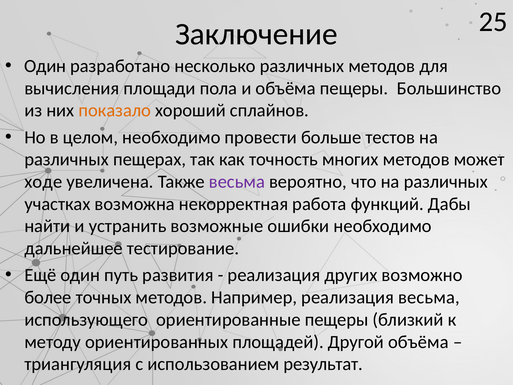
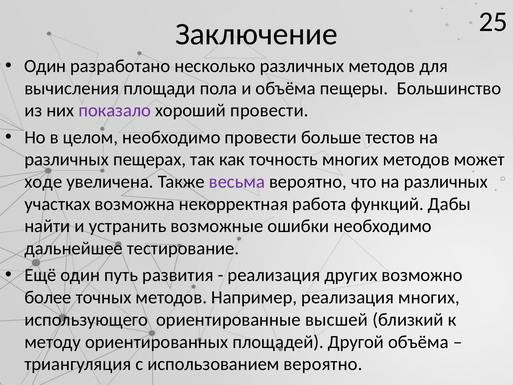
показало colour: orange -> purple (115, 110)
хороший сплайнов: сплайнов -> провести (269, 110)
реализация весьма: весьма -> многих (429, 297)
ориентированные пещеры: пещеры -> высшей (336, 319)
использованием результат: результат -> вероятно (323, 364)
